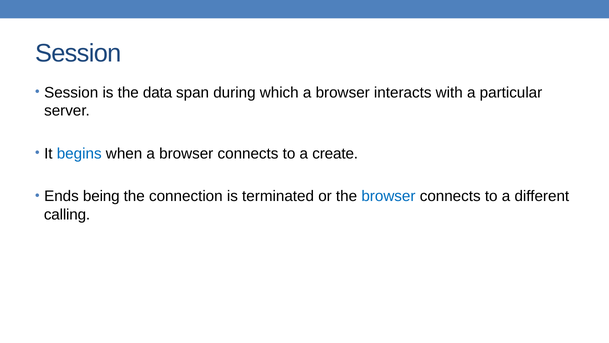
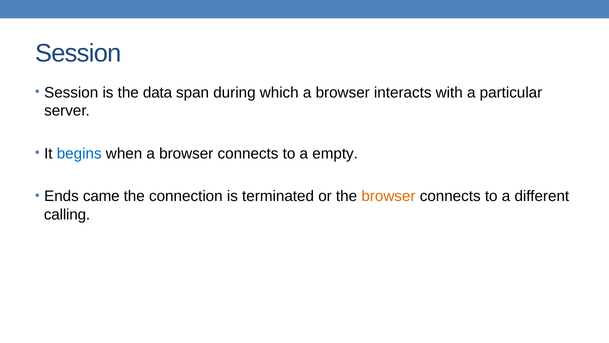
create: create -> empty (335, 153)
being: being -> came (101, 196)
browser colour: blue -> orange (388, 196)
